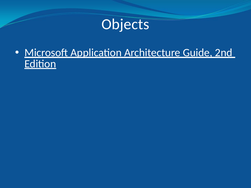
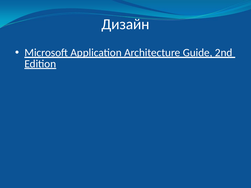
Objects: Objects -> Дизайн (125, 24)
